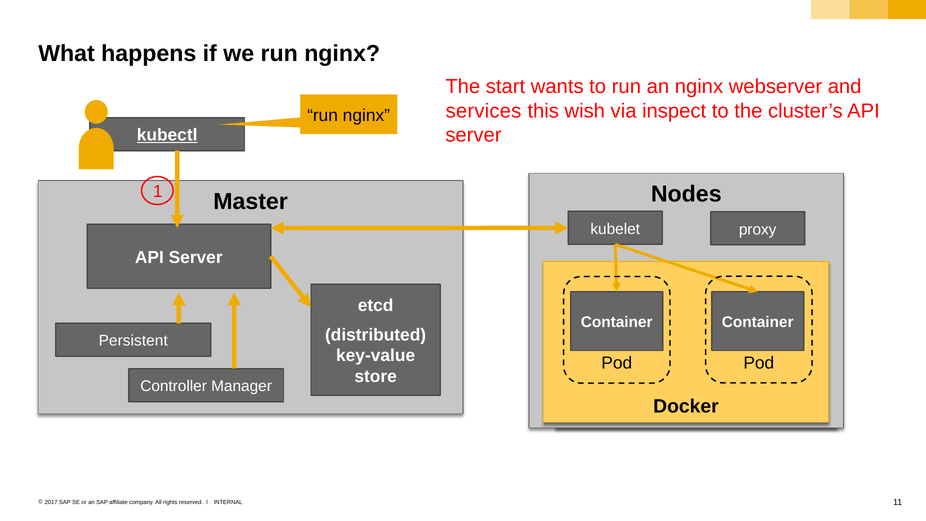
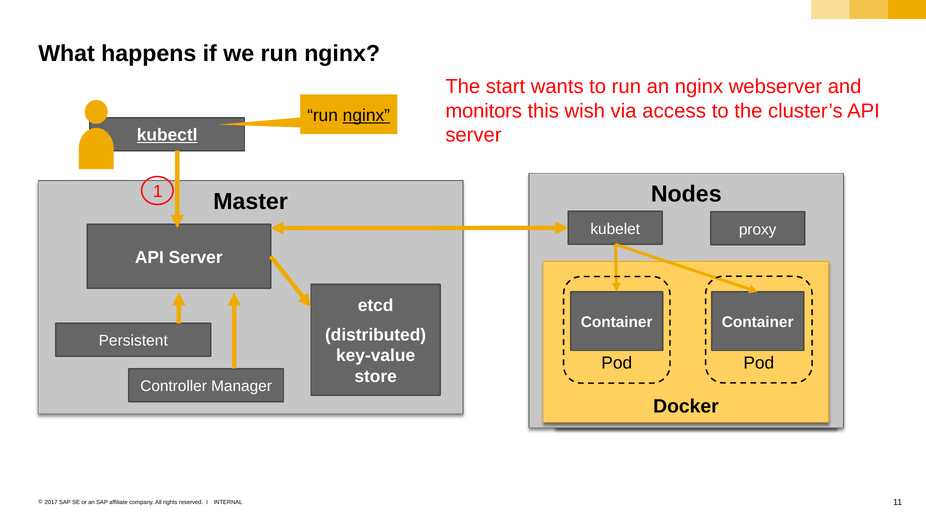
services: services -> monitors (484, 111)
inspect: inspect -> access (674, 111)
nginx underline: none -> present (366, 115)
